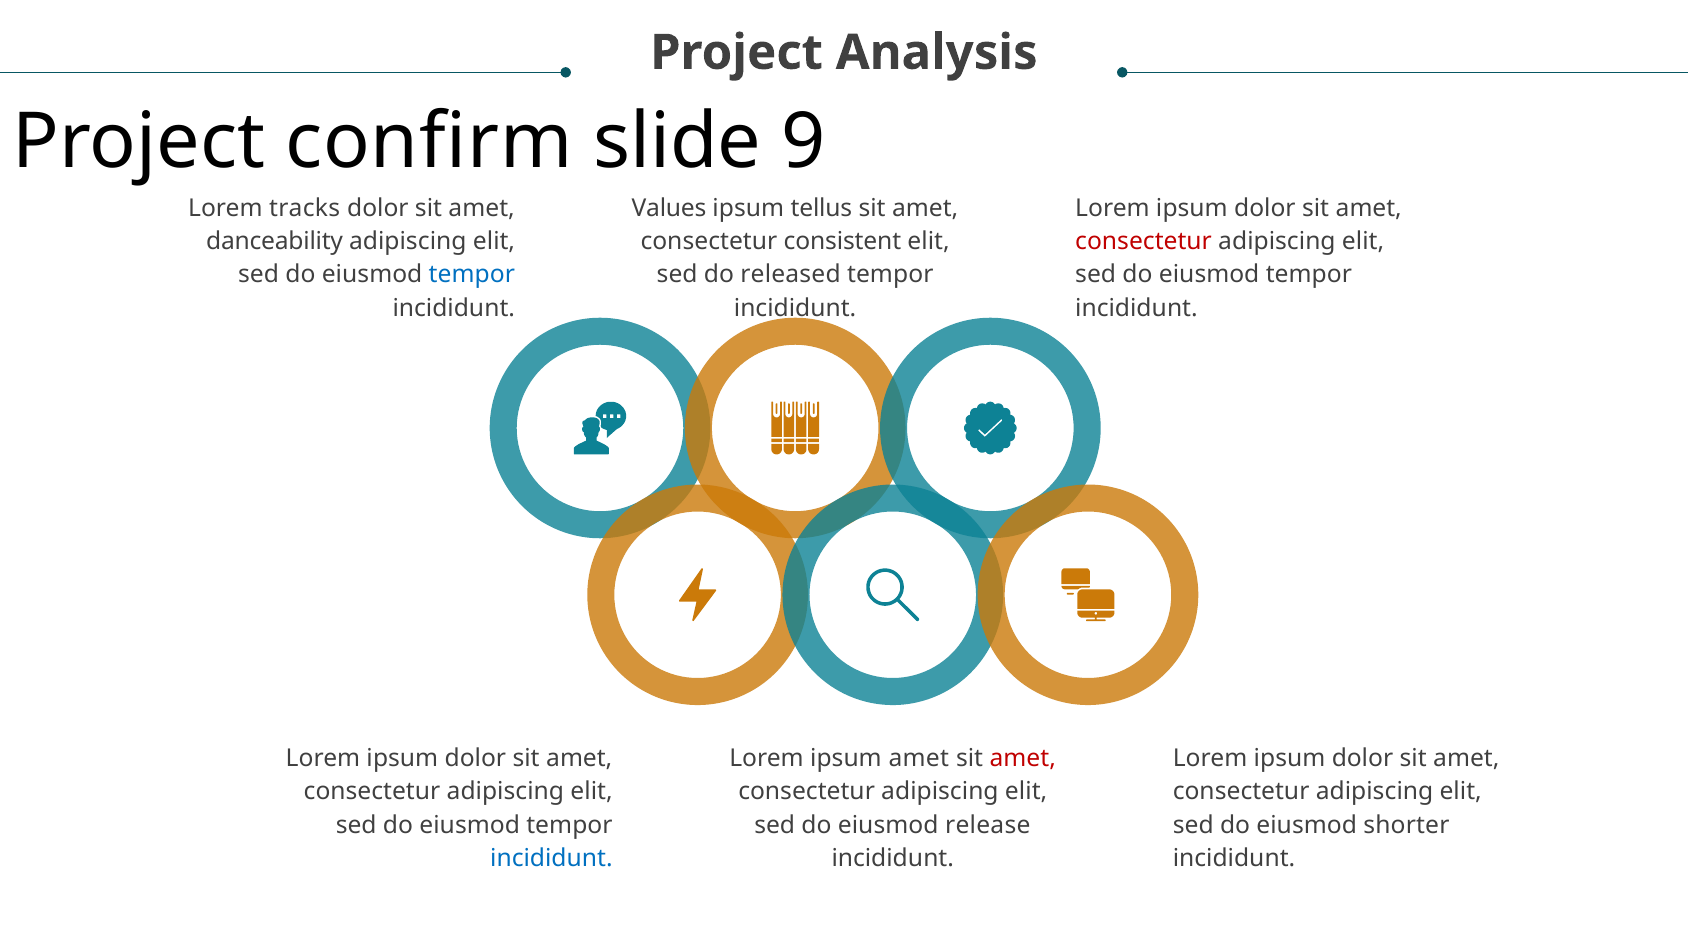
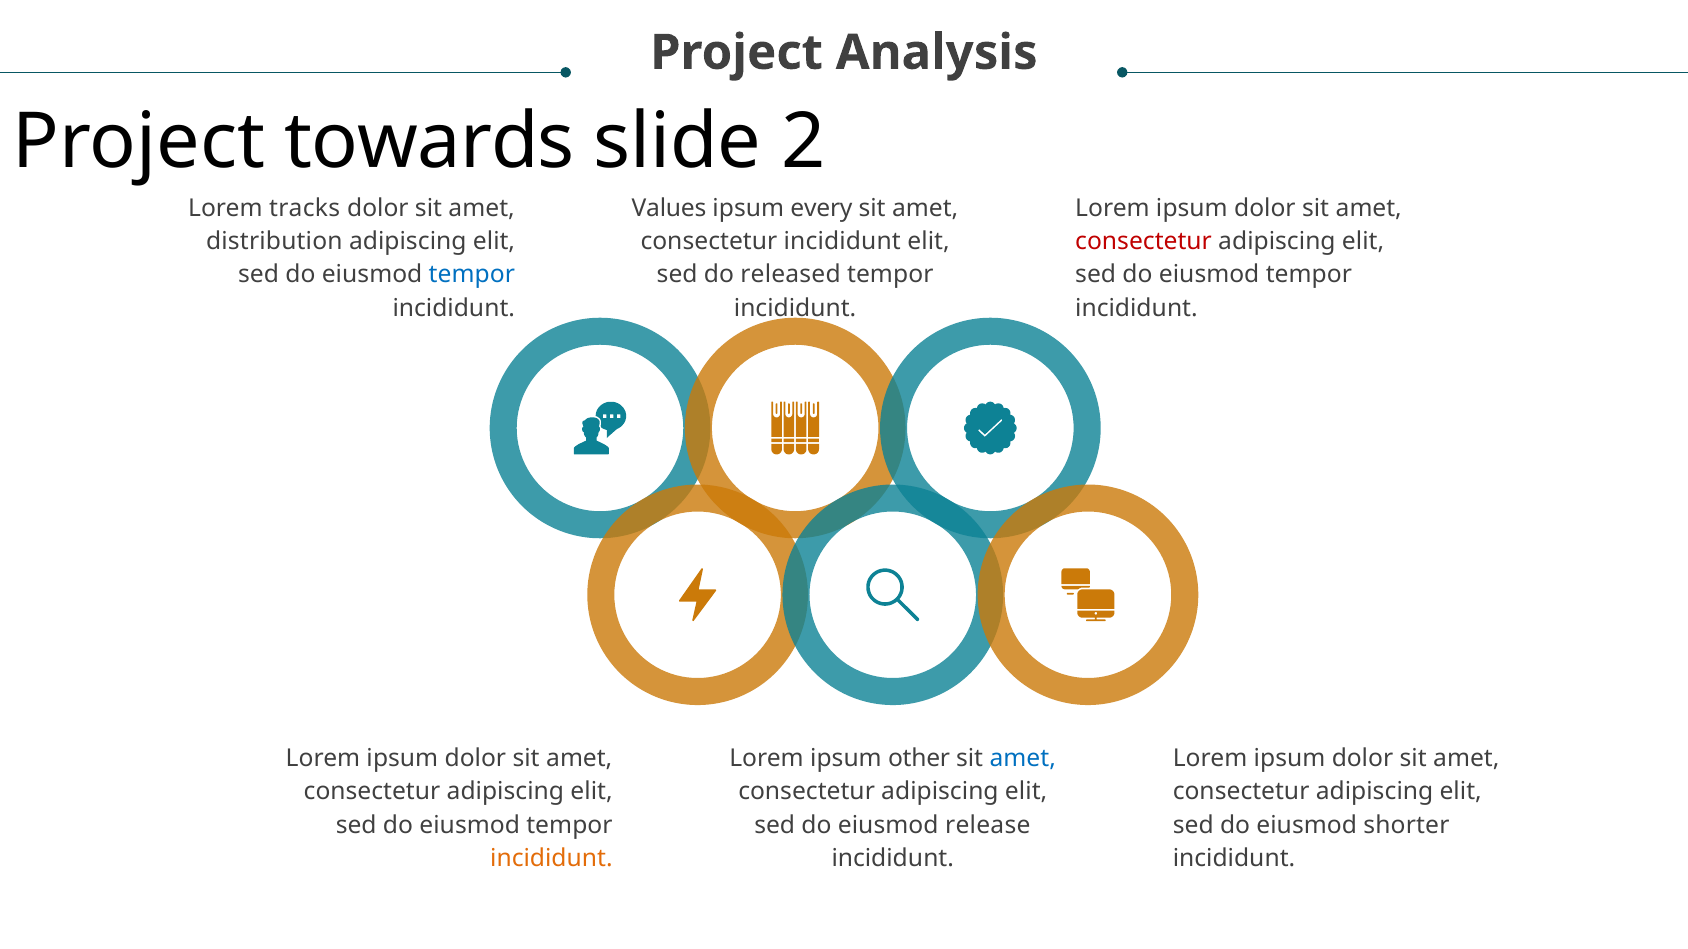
confirm: confirm -> towards (430, 142)
9: 9 -> 2 (804, 142)
tellus: tellus -> every (821, 208)
danceability: danceability -> distribution (274, 242)
consectetur consistent: consistent -> incididunt (842, 242)
ipsum amet: amet -> other (919, 759)
amet colour: red -> blue (1023, 759)
incididunt colour: blue -> orange (551, 859)
